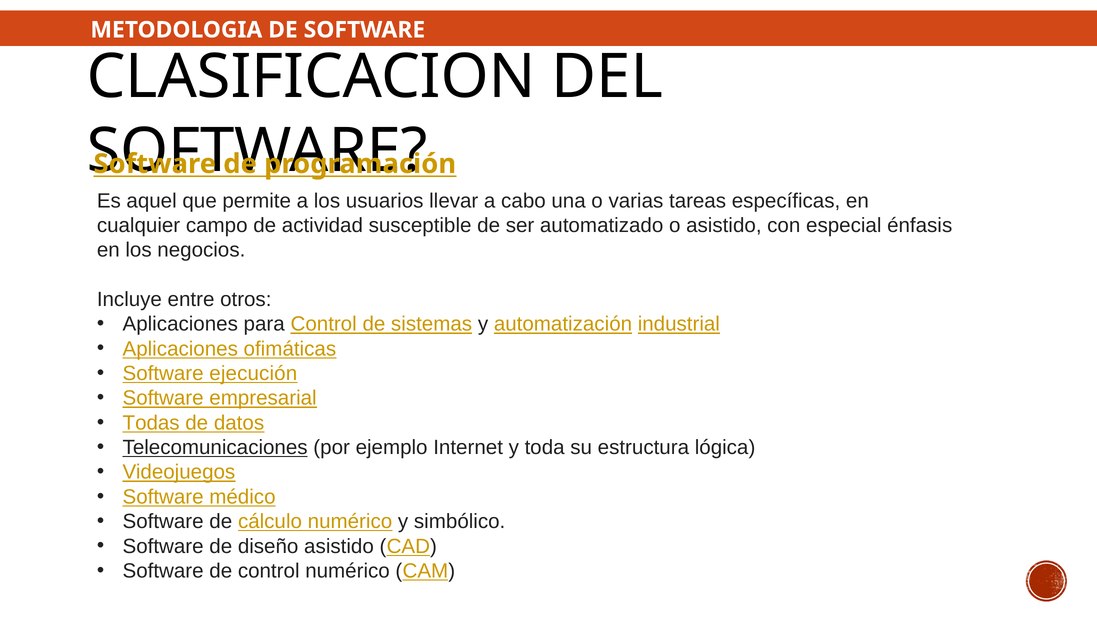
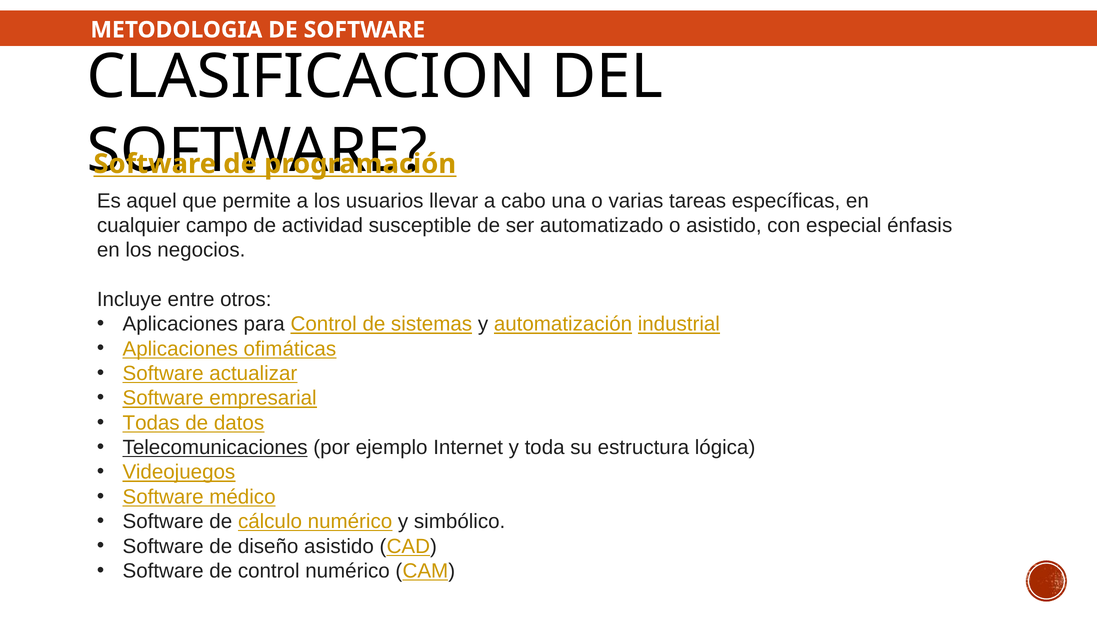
ejecución: ejecución -> actualizar (253, 374)
